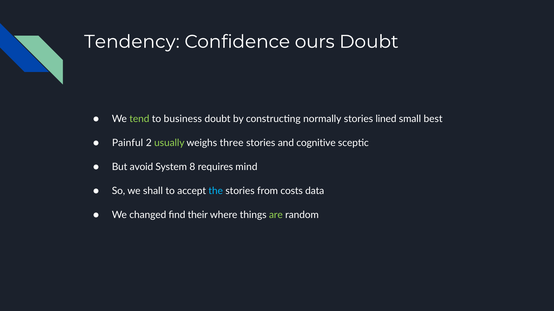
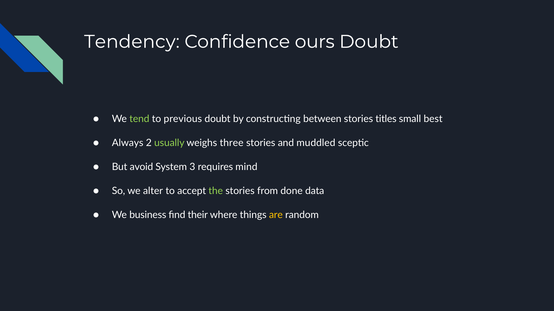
business: business -> previous (183, 119)
normally: normally -> between (322, 119)
lined: lined -> titles (386, 119)
Painful: Painful -> Always (128, 143)
cognitive: cognitive -> muddled (316, 143)
8: 8 -> 3 (192, 167)
shall: shall -> alter (153, 191)
the colour: light blue -> light green (216, 191)
costs: costs -> done (292, 191)
changed: changed -> business (148, 215)
are colour: light green -> yellow (276, 215)
